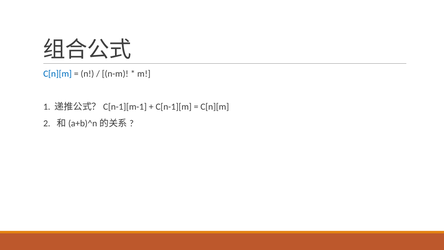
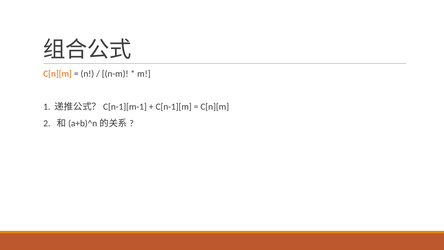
C[n][m colour: blue -> orange (58, 74)
